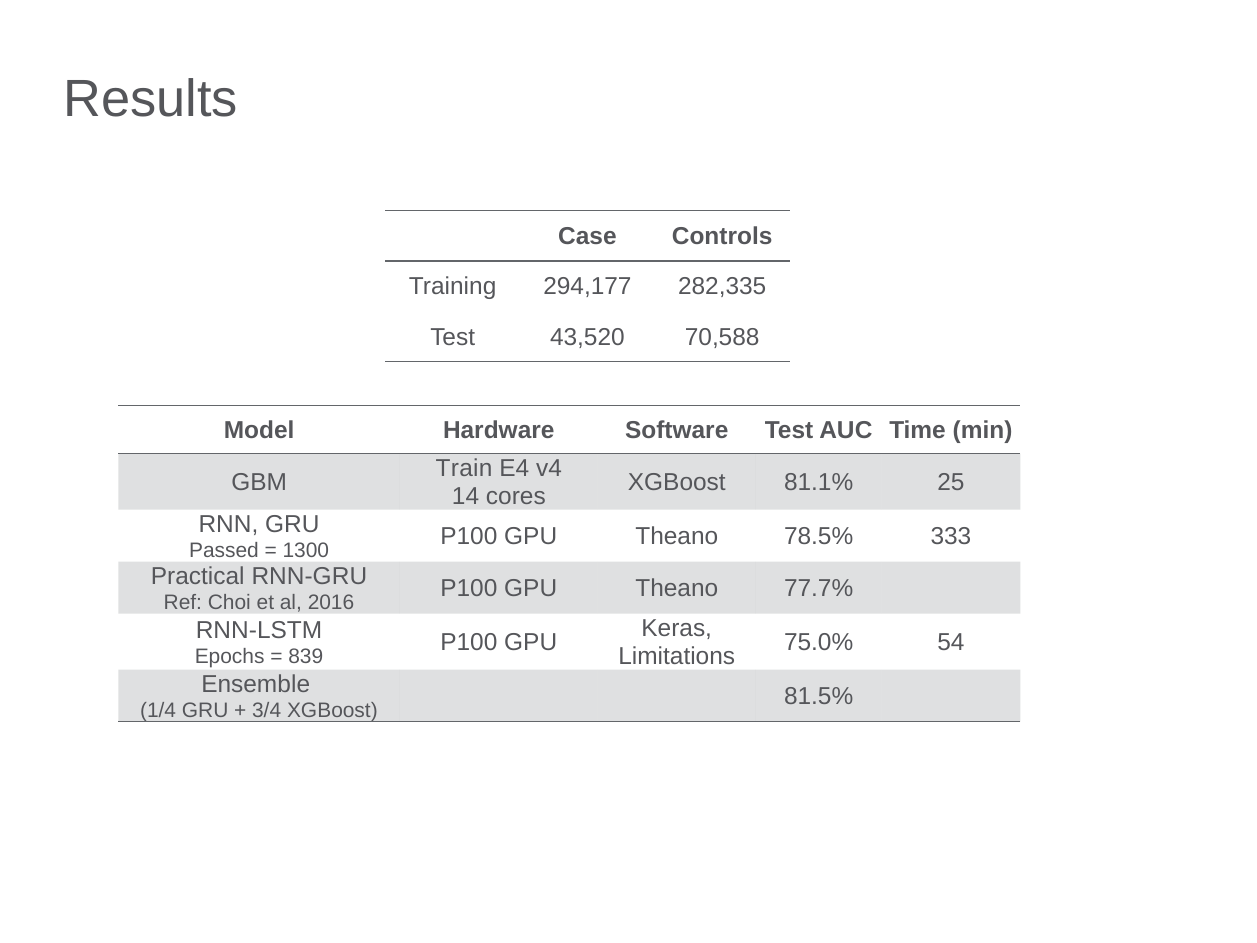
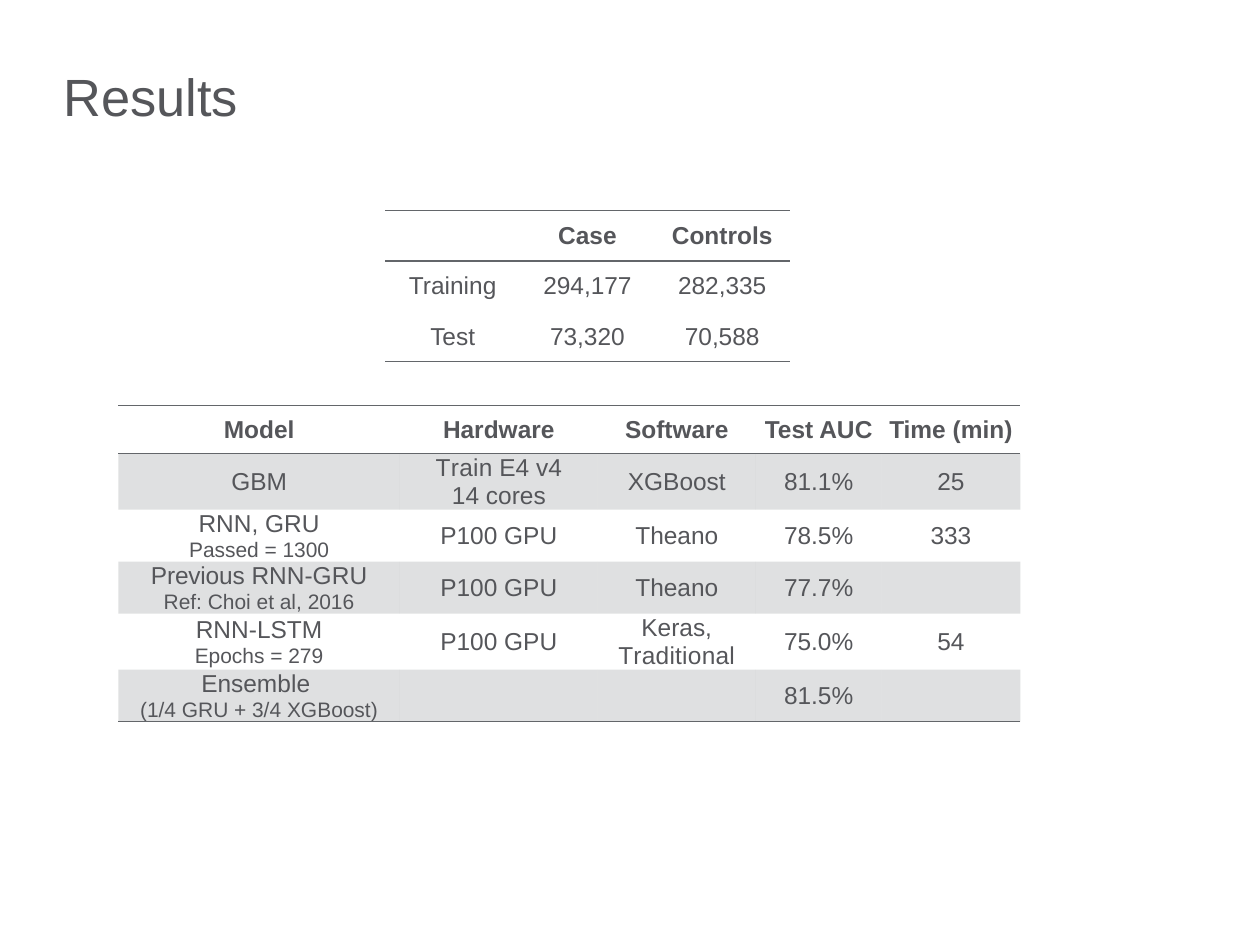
43,520: 43,520 -> 73,320 (587, 337)
Practical: Practical -> Previous (198, 577)
Limitations: Limitations -> Traditional (677, 656)
839: 839 -> 279 (306, 656)
